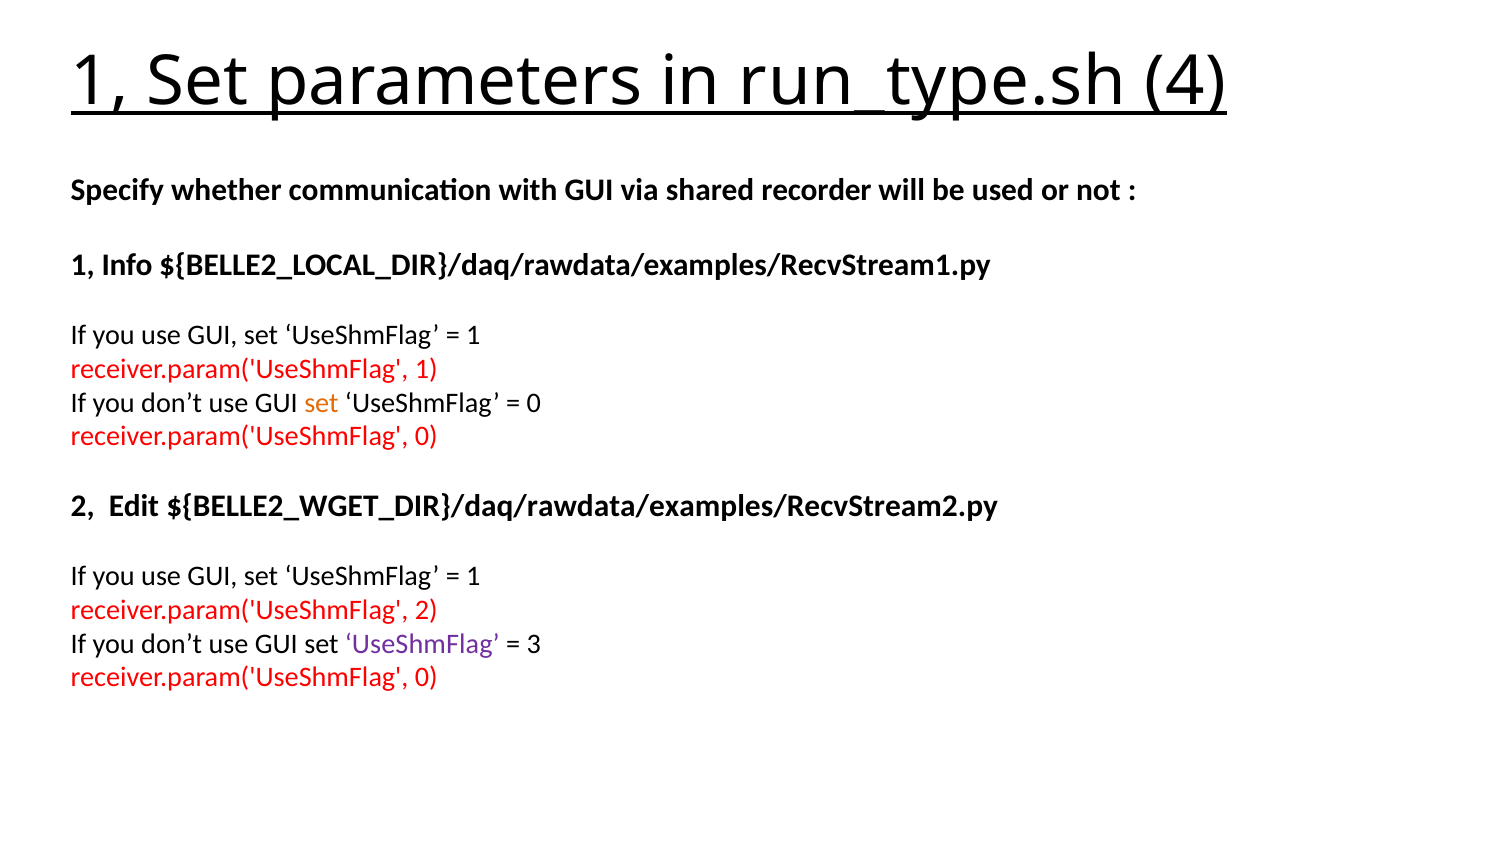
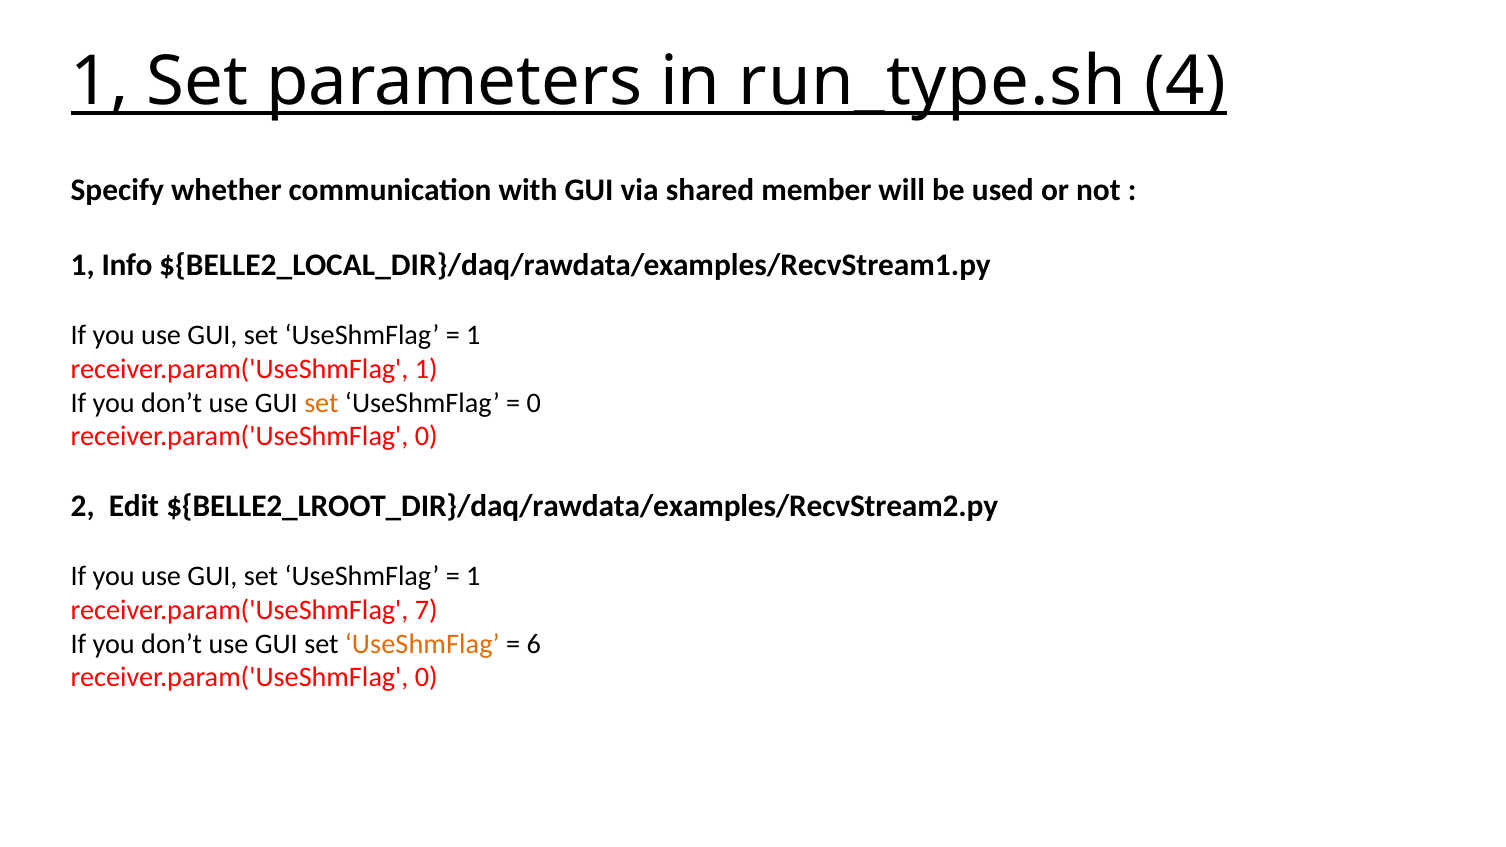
recorder: recorder -> member (816, 190)
${BELLE2_WGET_DIR}/daq/rawdata/examples/RecvStream2.py: ${BELLE2_WGET_DIR}/daq/rawdata/examples/RecvStream2.py -> ${BELLE2_LROOT_DIR}/daq/rawdata/examples/RecvStream2.py (582, 507)
receiver.param('UseShmFlag 2: 2 -> 7 (426, 610)
UseShmFlag colour: purple -> orange (422, 644)
3: 3 -> 6 (534, 644)
